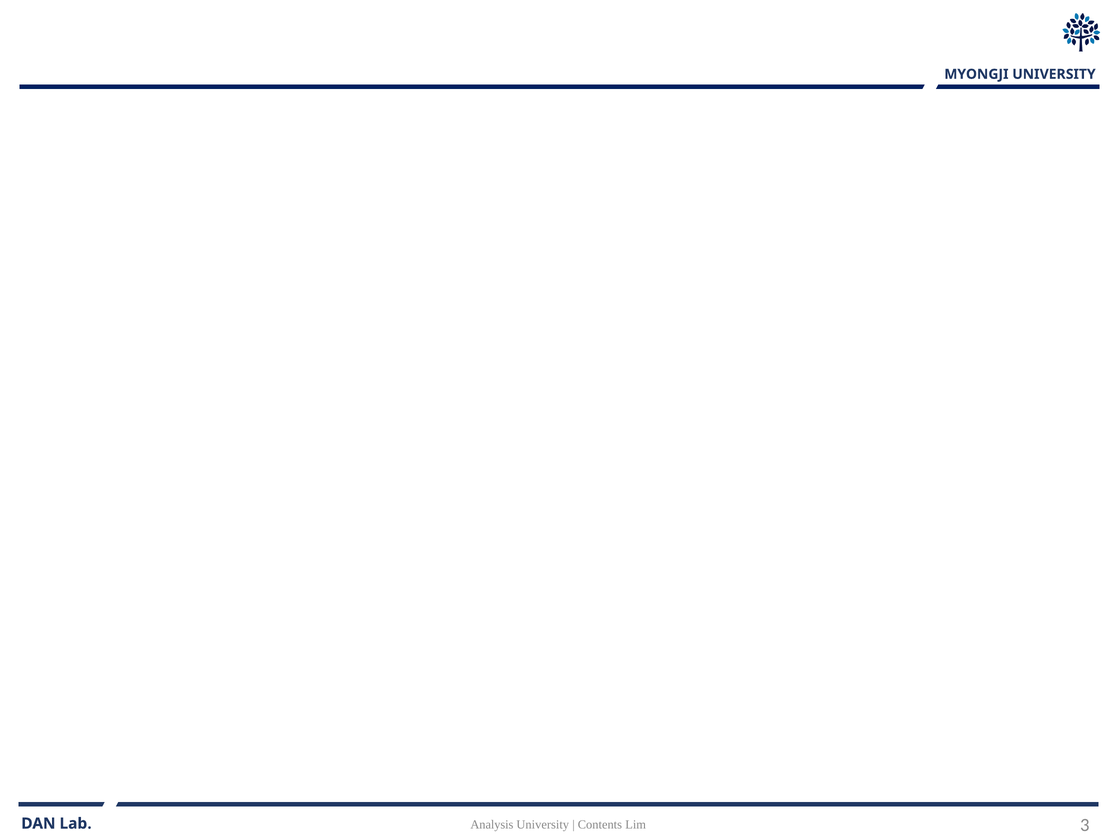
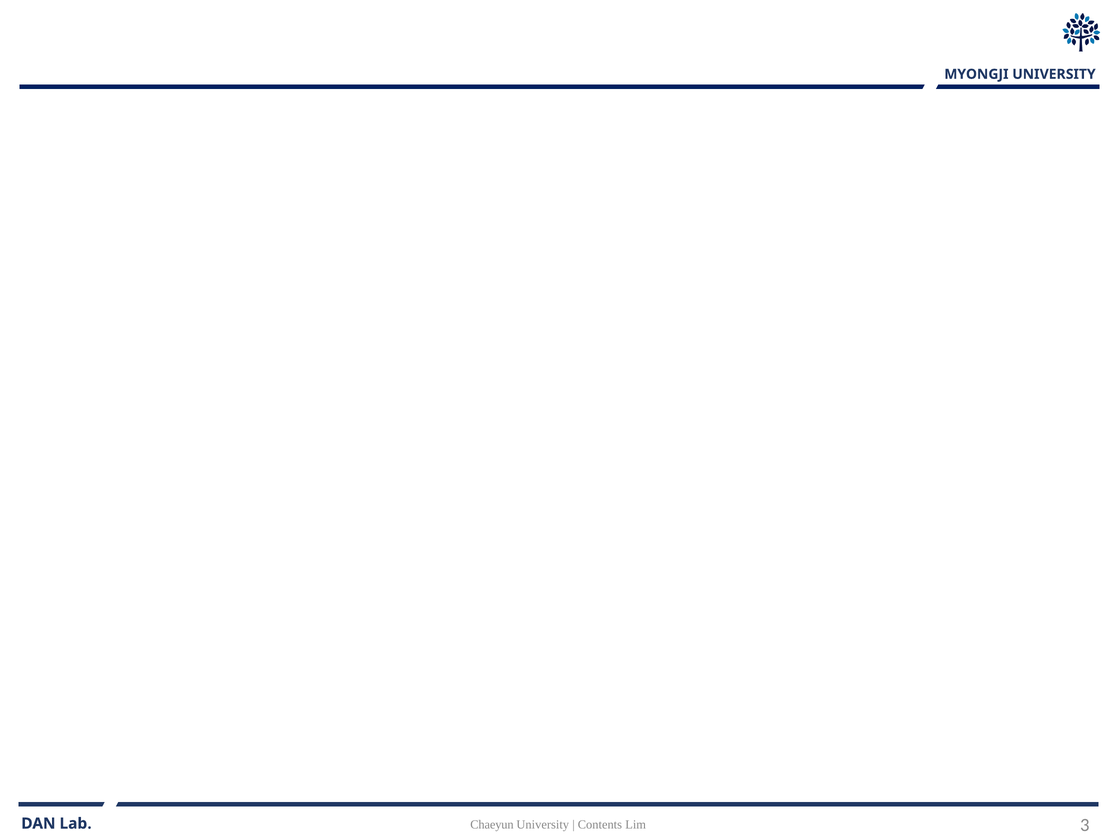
Analysis: Analysis -> Chaeyun (492, 825)
